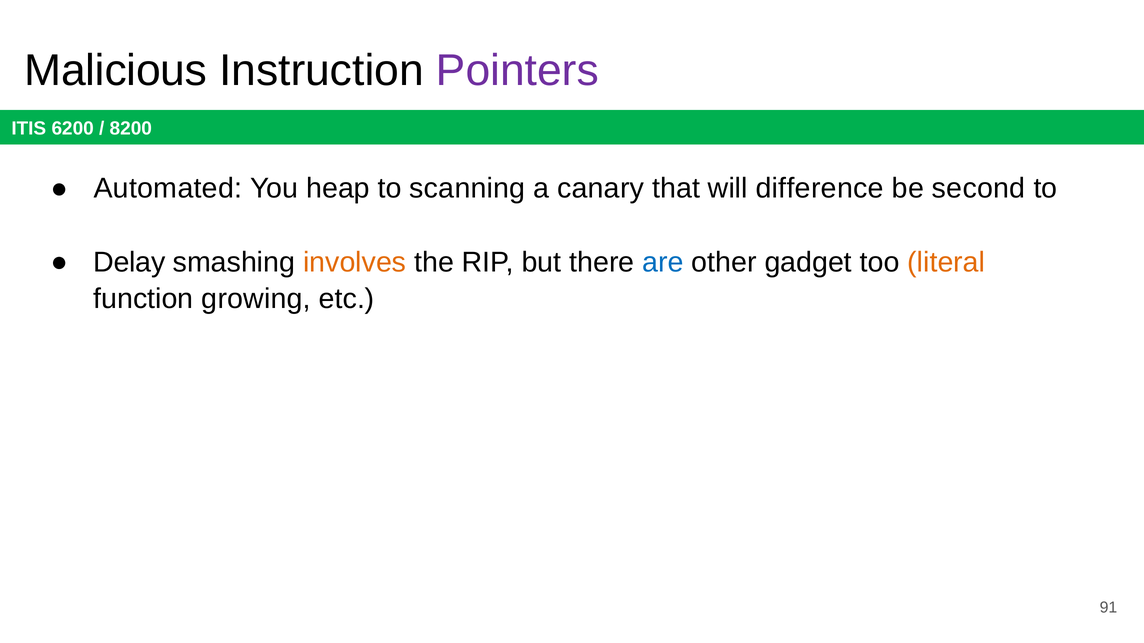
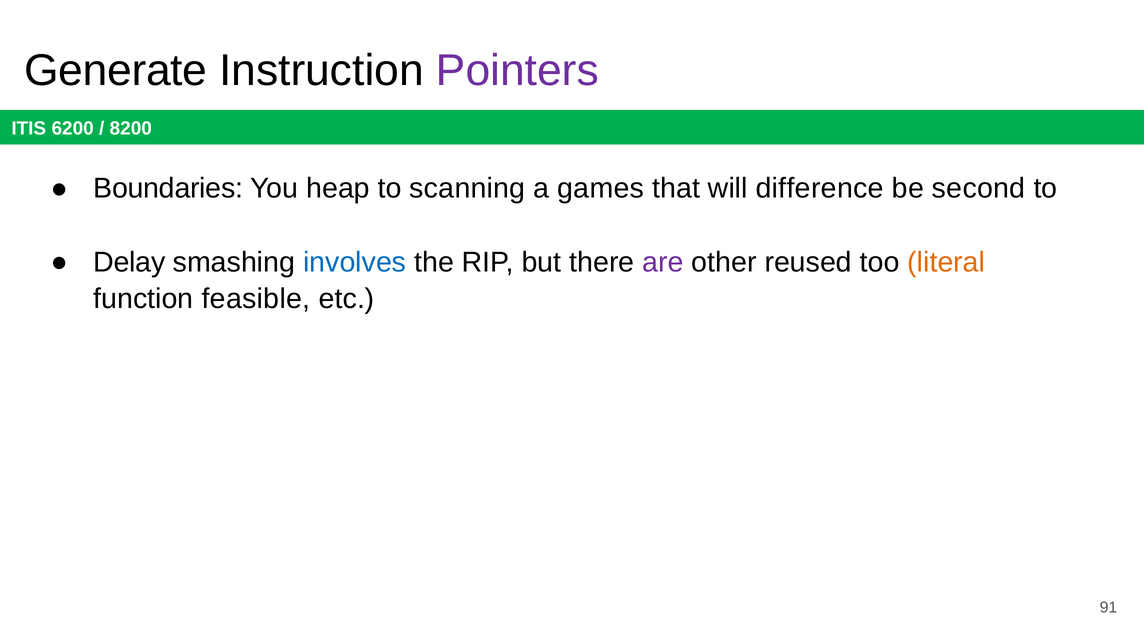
Malicious: Malicious -> Generate (116, 71)
Automated: Automated -> Boundaries (168, 189)
canary: canary -> games (601, 189)
involves colour: orange -> blue (355, 262)
are colour: blue -> purple (663, 262)
gadget: gadget -> reused (808, 262)
growing: growing -> feasible (256, 299)
